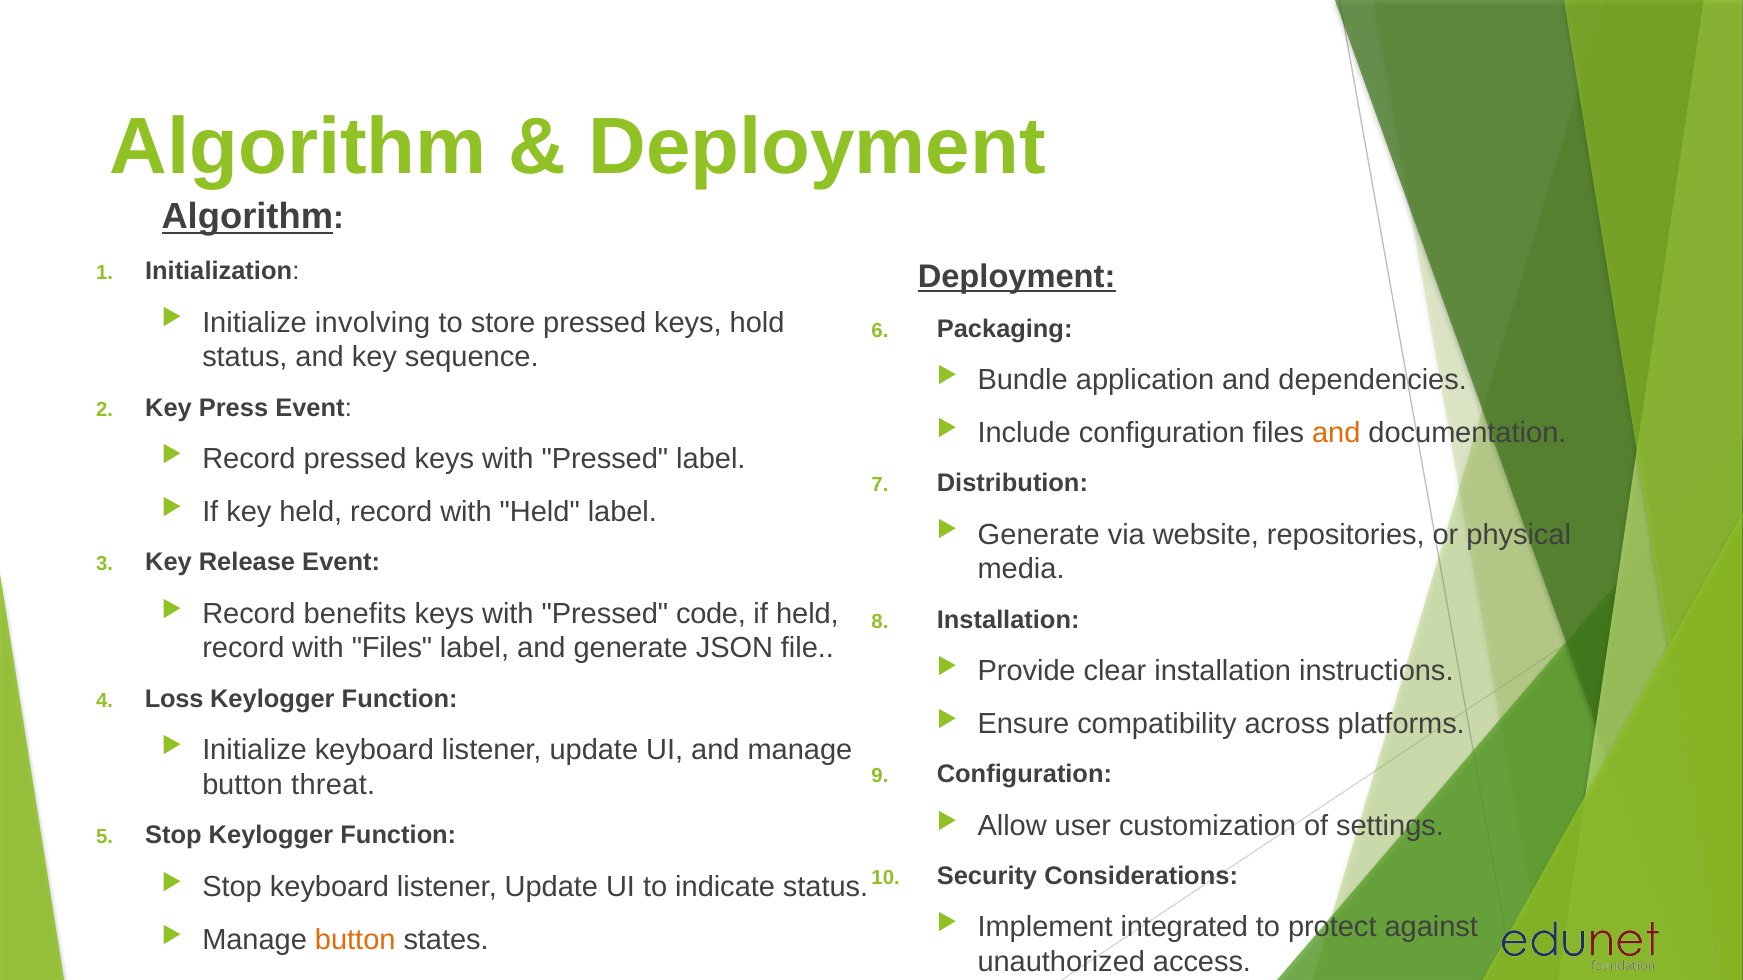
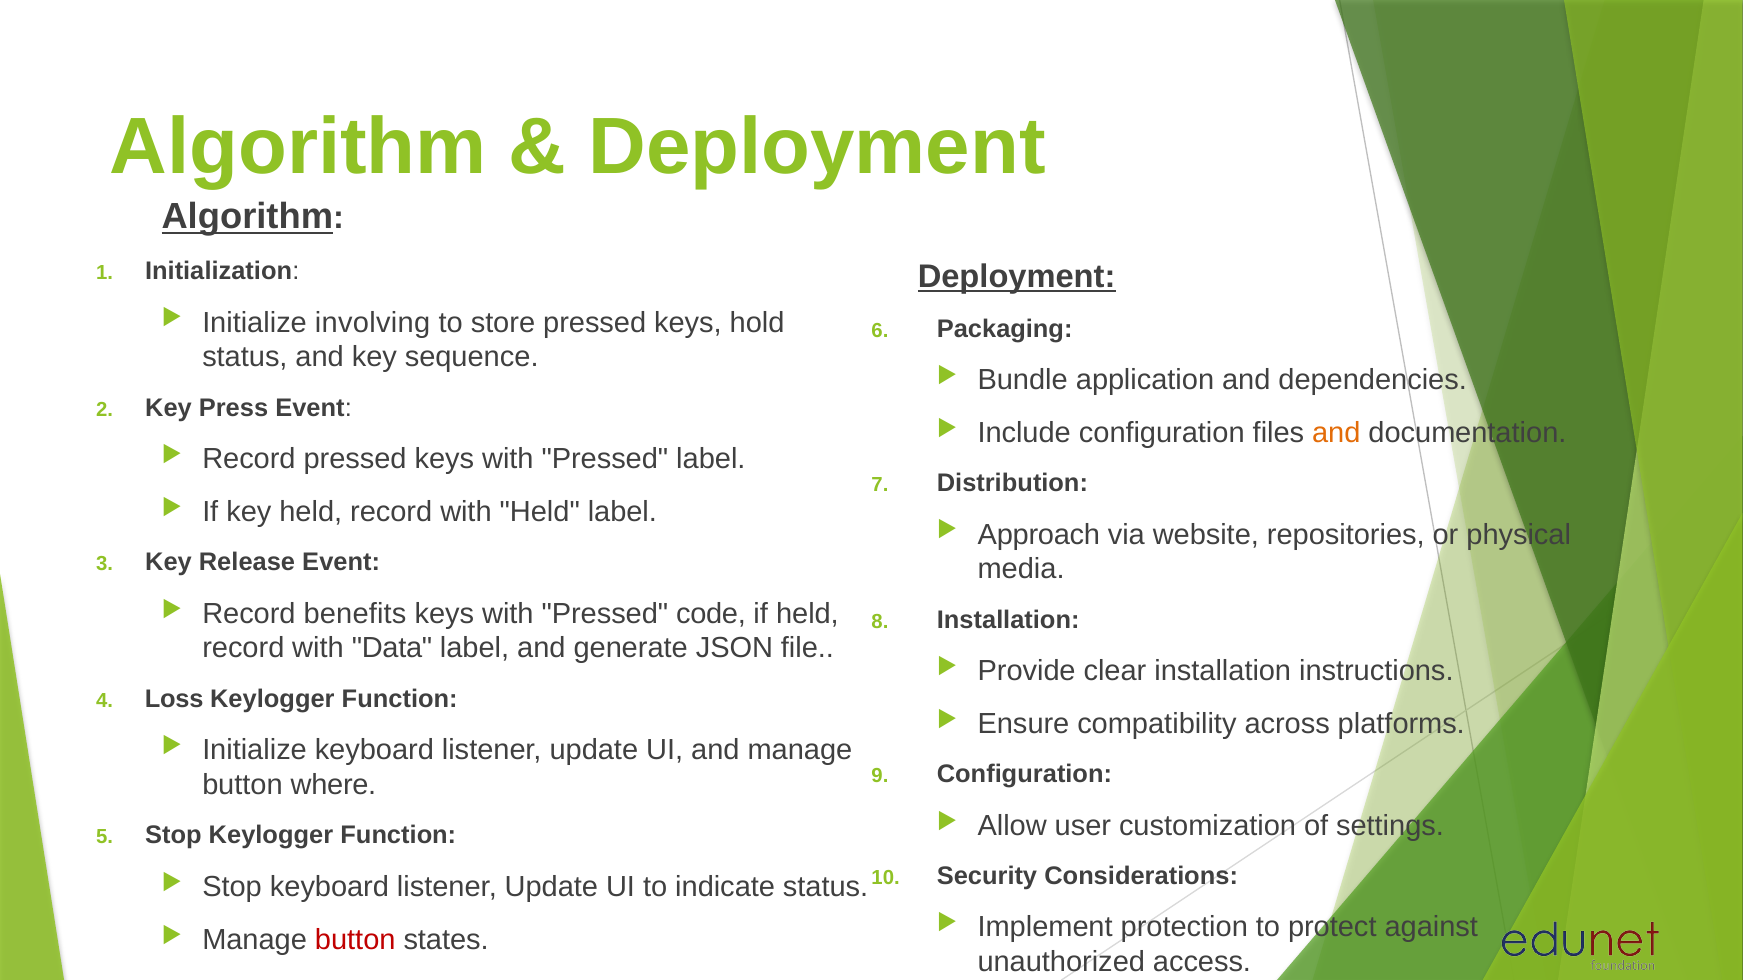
Generate: Generate -> Approach (1039, 535)
with Files: Files -> Data (392, 649)
threat: threat -> where (333, 785)
integrated: integrated -> protection (1184, 928)
button colour: orange -> red (355, 940)
